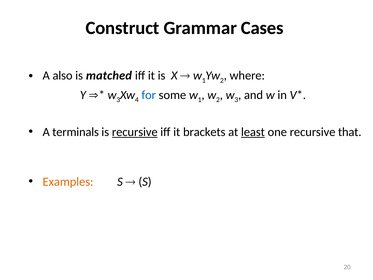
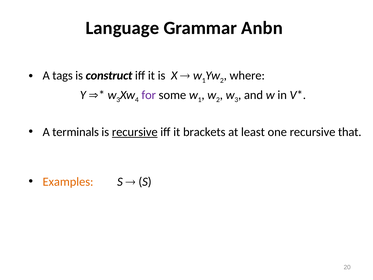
Construct: Construct -> Language (122, 28)
Cases: Cases -> Anbn (262, 28)
also: also -> tags (63, 75)
matched: matched -> construct (109, 75)
for colour: blue -> purple (149, 95)
least underline: present -> none (253, 132)
